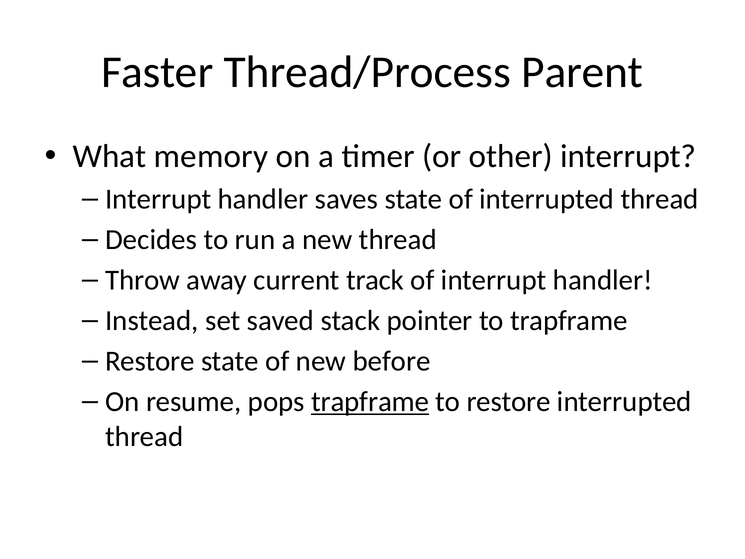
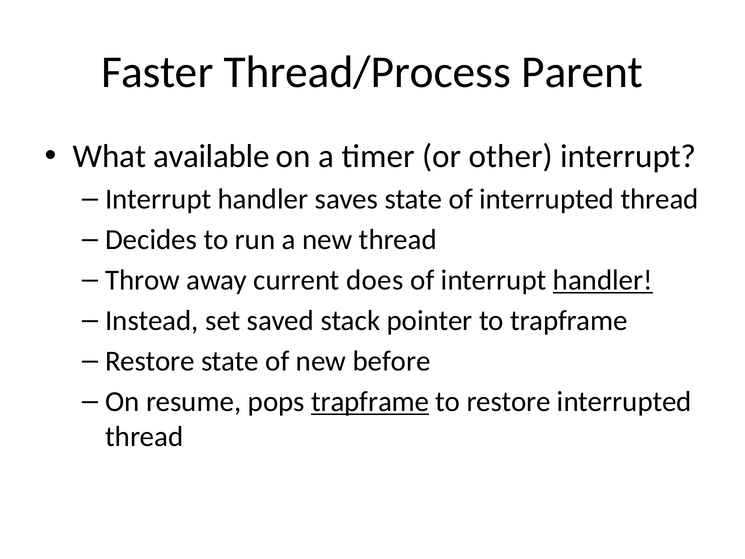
memory: memory -> available (211, 156)
track: track -> does (375, 280)
handler underline: none -> present (603, 280)
